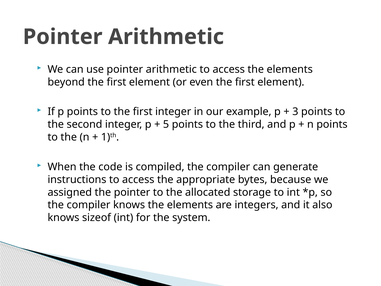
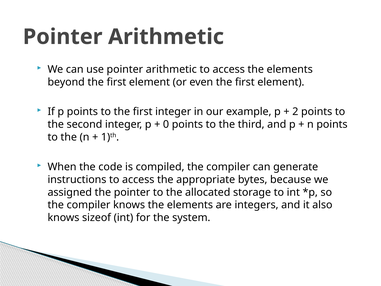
3: 3 -> 2 (295, 112)
5: 5 -> 0 (166, 124)
